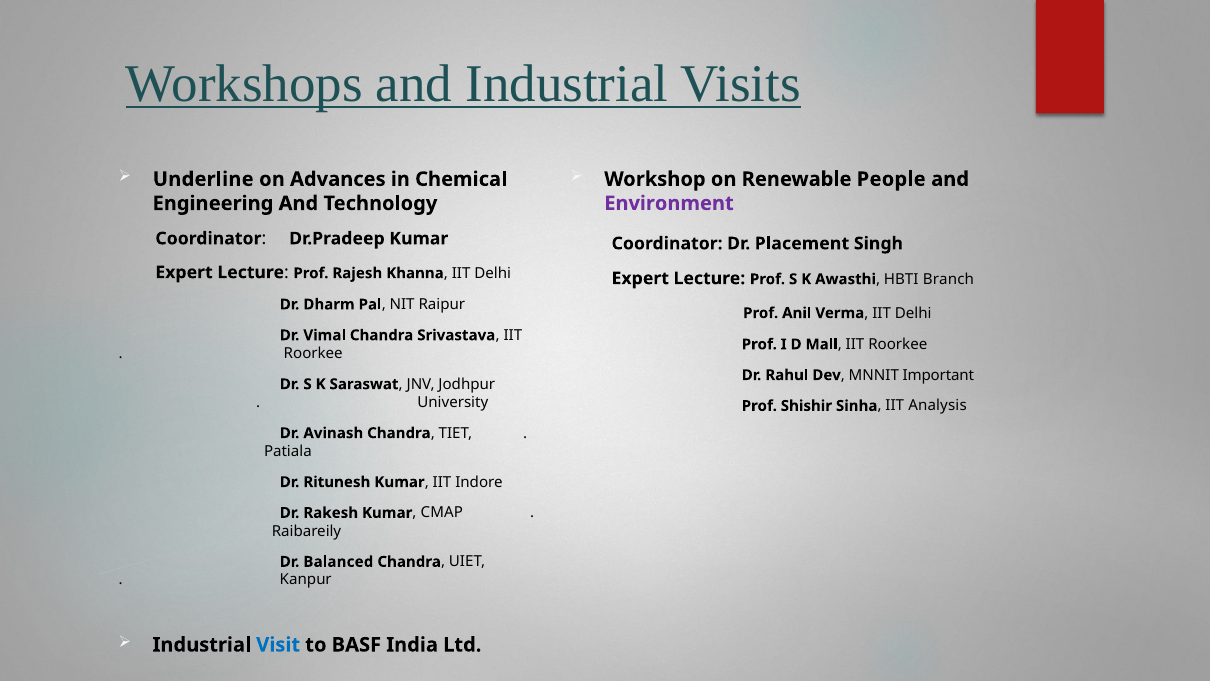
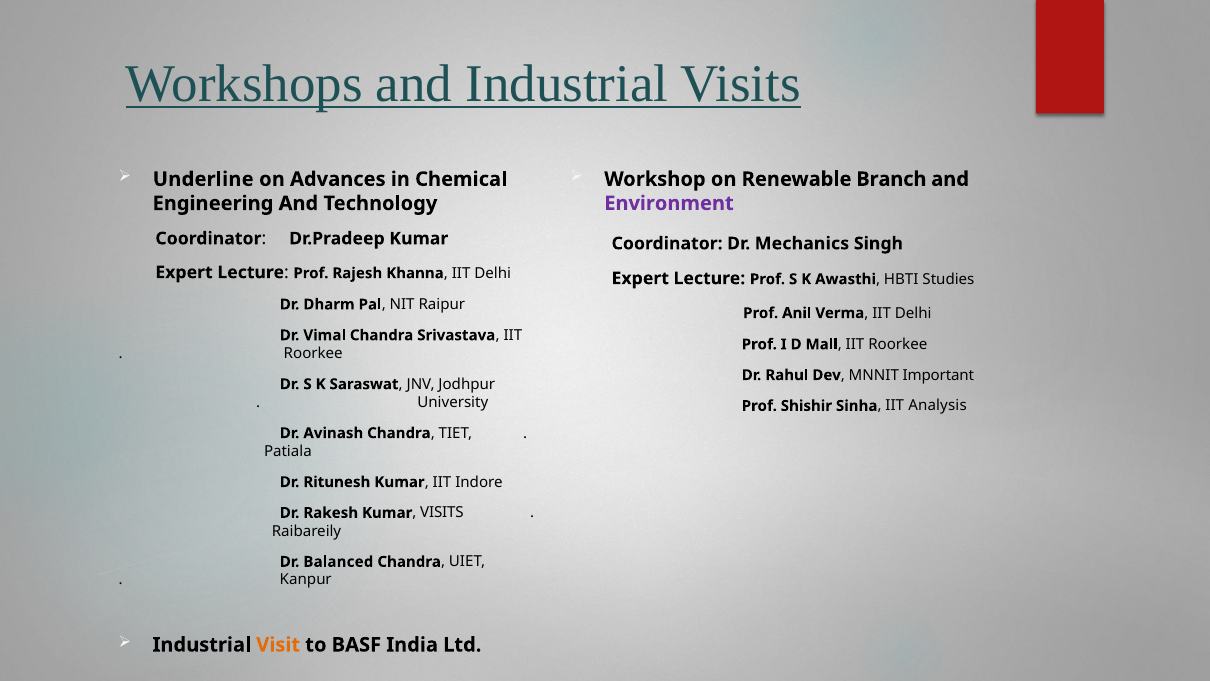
People: People -> Branch (891, 179)
Placement: Placement -> Mechanics (802, 243)
Branch: Branch -> Studies (948, 279)
Kumar CMAP: CMAP -> VISITS (442, 513)
Visit colour: blue -> orange (278, 645)
